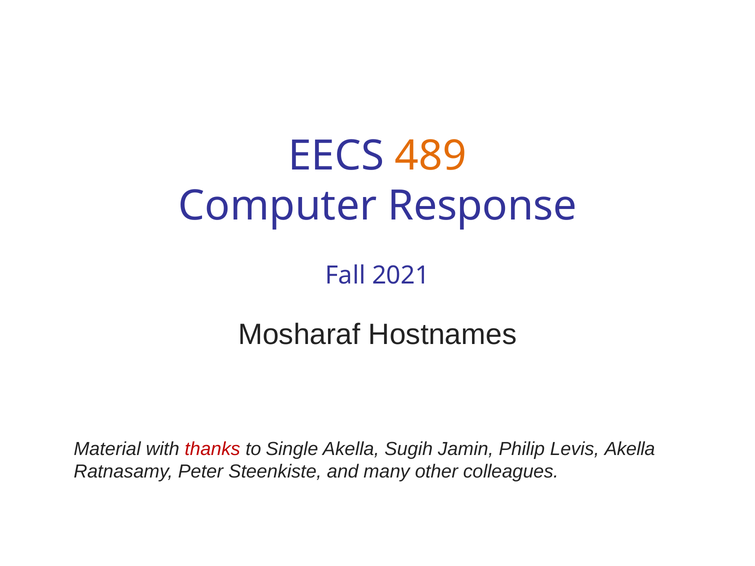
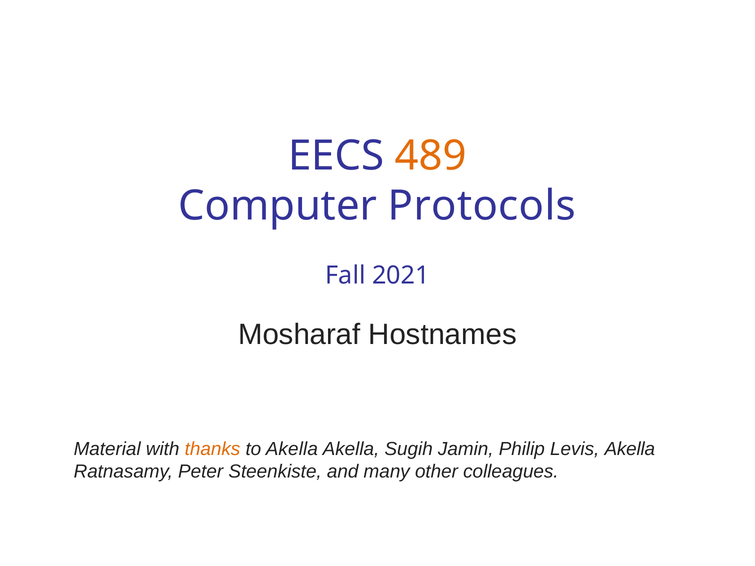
Response: Response -> Protocols (482, 206)
thanks colour: red -> orange (212, 449)
to Single: Single -> Akella (292, 449)
